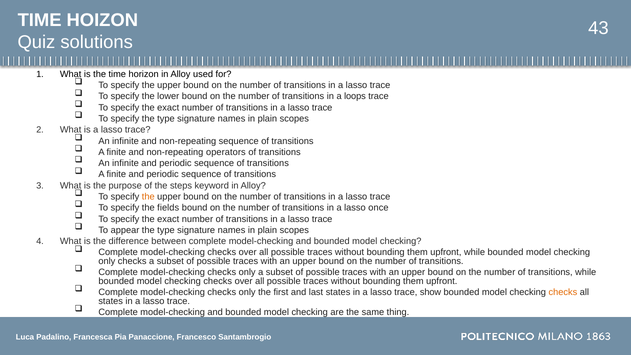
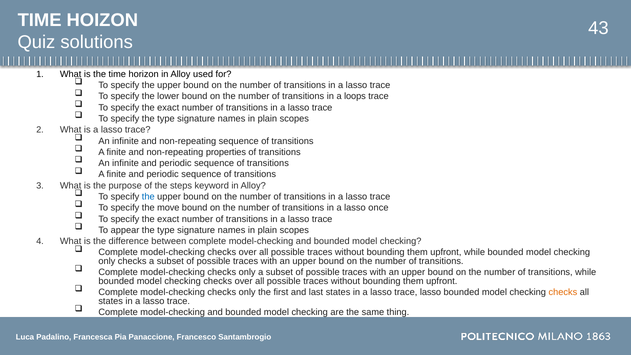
operators: operators -> properties (226, 152)
the colour: orange -> blue (148, 197)
fields: fields -> move (168, 208)
trace show: show -> lasso (430, 292)
